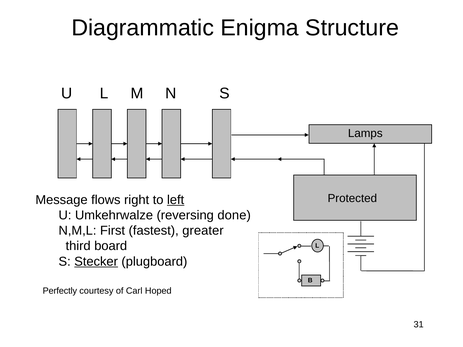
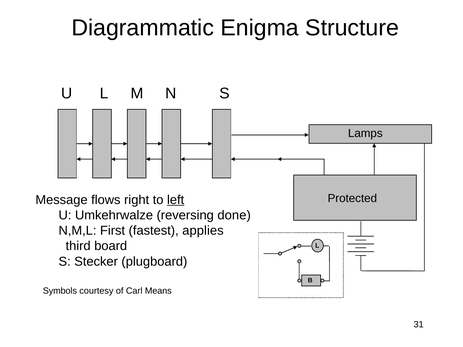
greater: greater -> applies (203, 231)
Stecker underline: present -> none (96, 262)
Perfectly: Perfectly -> Symbols (60, 291)
Hoped: Hoped -> Means (158, 291)
